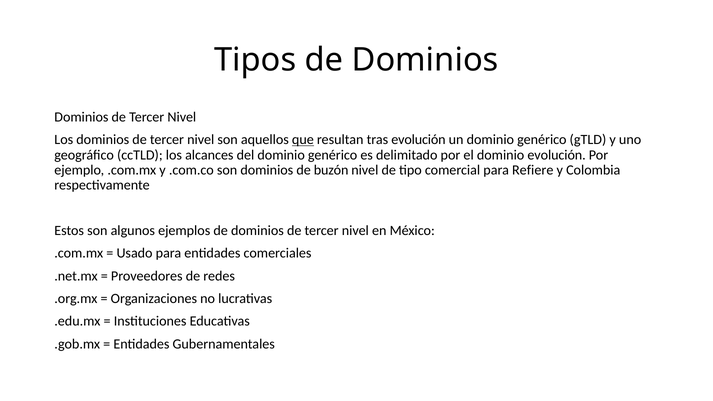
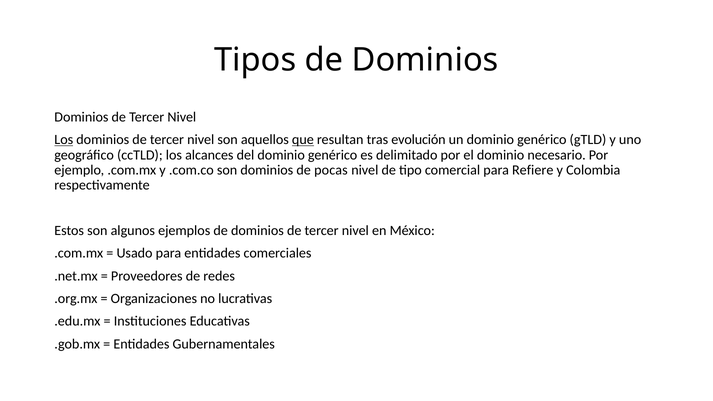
Los underline: none -> present (64, 140)
dominio evolución: evolución -> necesario (557, 155)
buzón: buzón -> pocas (331, 170)
